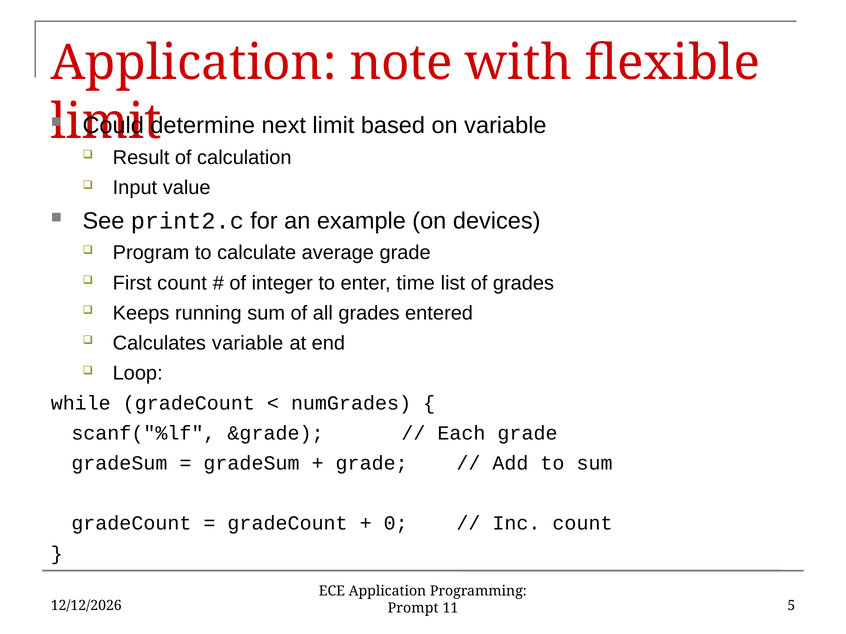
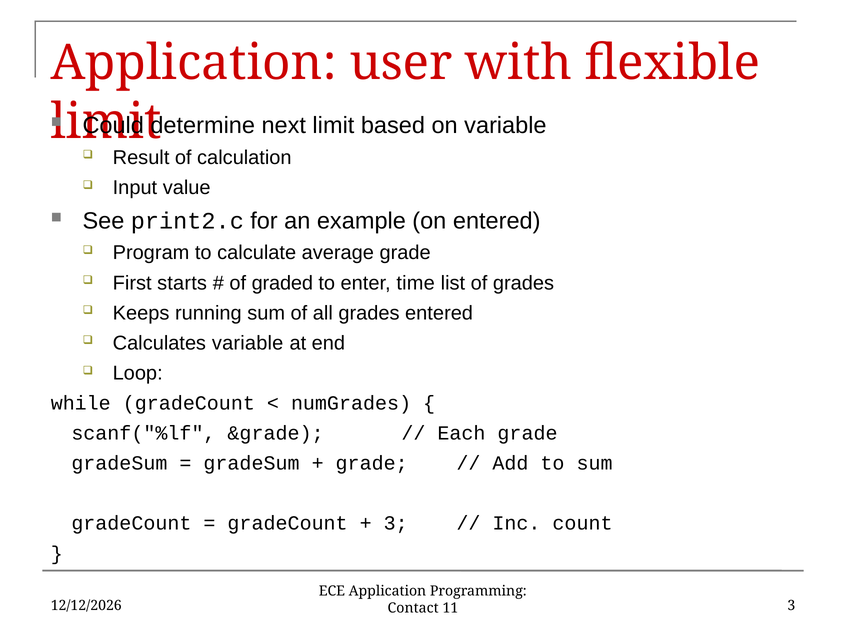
note: note -> user (401, 63)
on devices: devices -> entered (497, 221)
First count: count -> starts (182, 283)
integer: integer -> graded (282, 283)
0: 0 -> 3 (396, 524)
Prompt: Prompt -> Contact (413, 609)
11 5: 5 -> 3 (791, 606)
